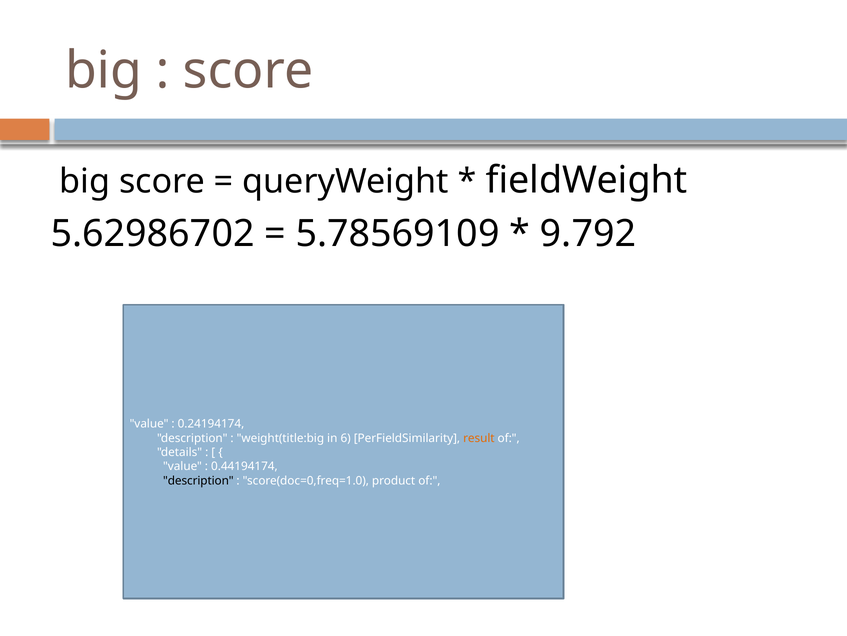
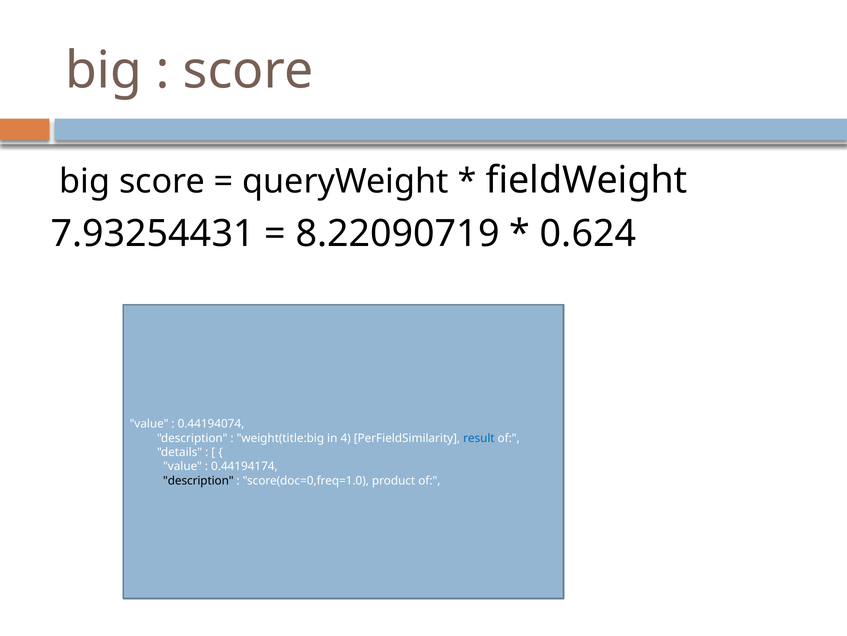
5.62986702: 5.62986702 -> 7.93254431 (153, 234)
5.78569109: 5.78569109 -> 8.22090719 (398, 234)
9.792: 9.792 -> 0.624 (588, 234)
0.24194174: 0.24194174 -> 0.44194074 (211, 424)
6: 6 -> 4 (346, 438)
result colour: orange -> blue (479, 438)
